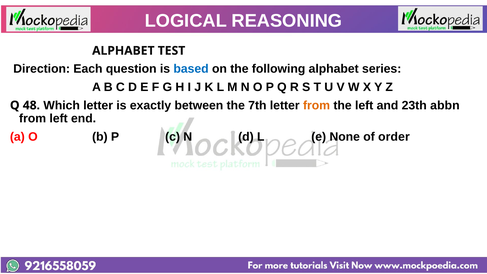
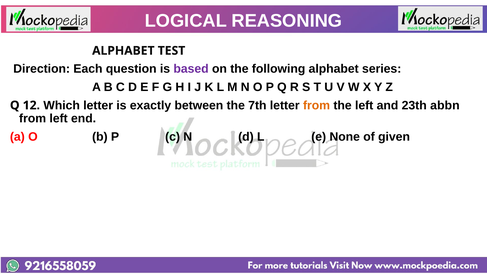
based colour: blue -> purple (191, 69)
48: 48 -> 12 (30, 105)
order: order -> given (394, 137)
